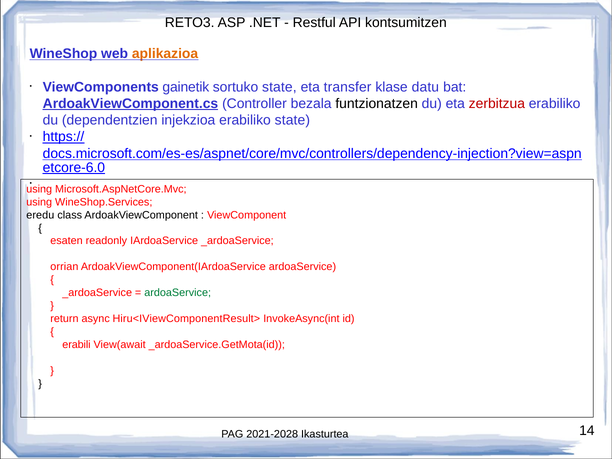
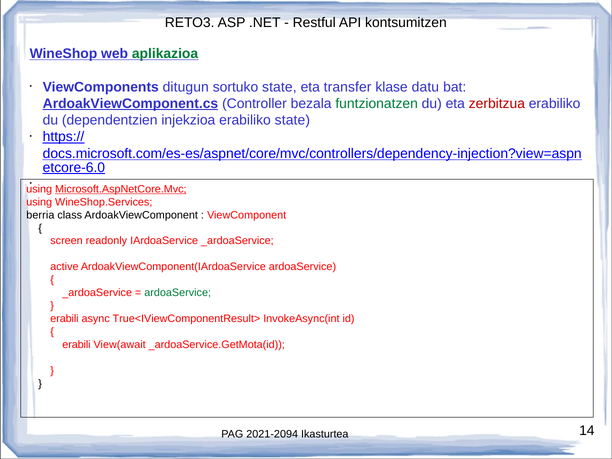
aplikazioa colour: orange -> green (165, 54)
gainetik: gainetik -> ditugun (186, 87)
funtzionatzen colour: black -> green (377, 104)
Microsoft.AspNetCore.Mvc underline: none -> present (121, 189)
eredu: eredu -> berria (40, 215)
esaten: esaten -> screen (67, 241)
orrian: orrian -> active (64, 267)
return: return -> erabili (64, 319)
Hiru<IViewComponentResult>: Hiru<IViewComponentResult> -> True<IViewComponentResult> (186, 319)
2021-2028: 2021-2028 -> 2021-2094 (272, 434)
